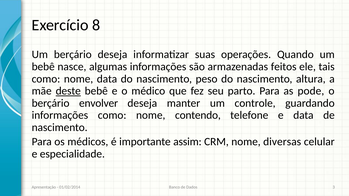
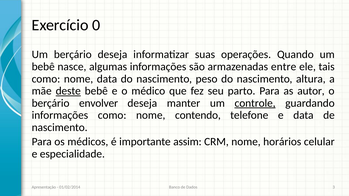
8: 8 -> 0 (96, 25)
feitos: feitos -> entre (284, 67)
pode: pode -> autor (311, 91)
controle underline: none -> present (255, 103)
diversas: diversas -> horários (282, 142)
